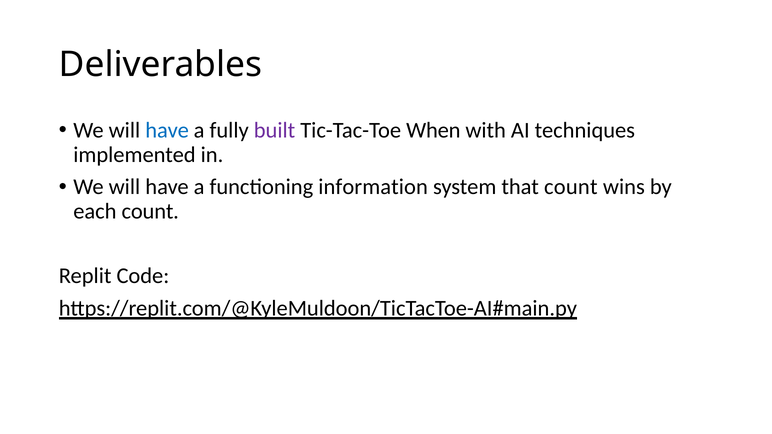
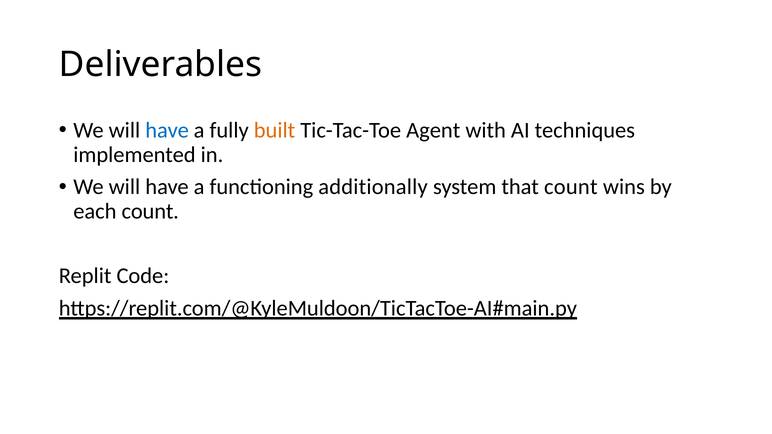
built colour: purple -> orange (274, 130)
When: When -> Agent (433, 130)
information: information -> additionally (373, 187)
